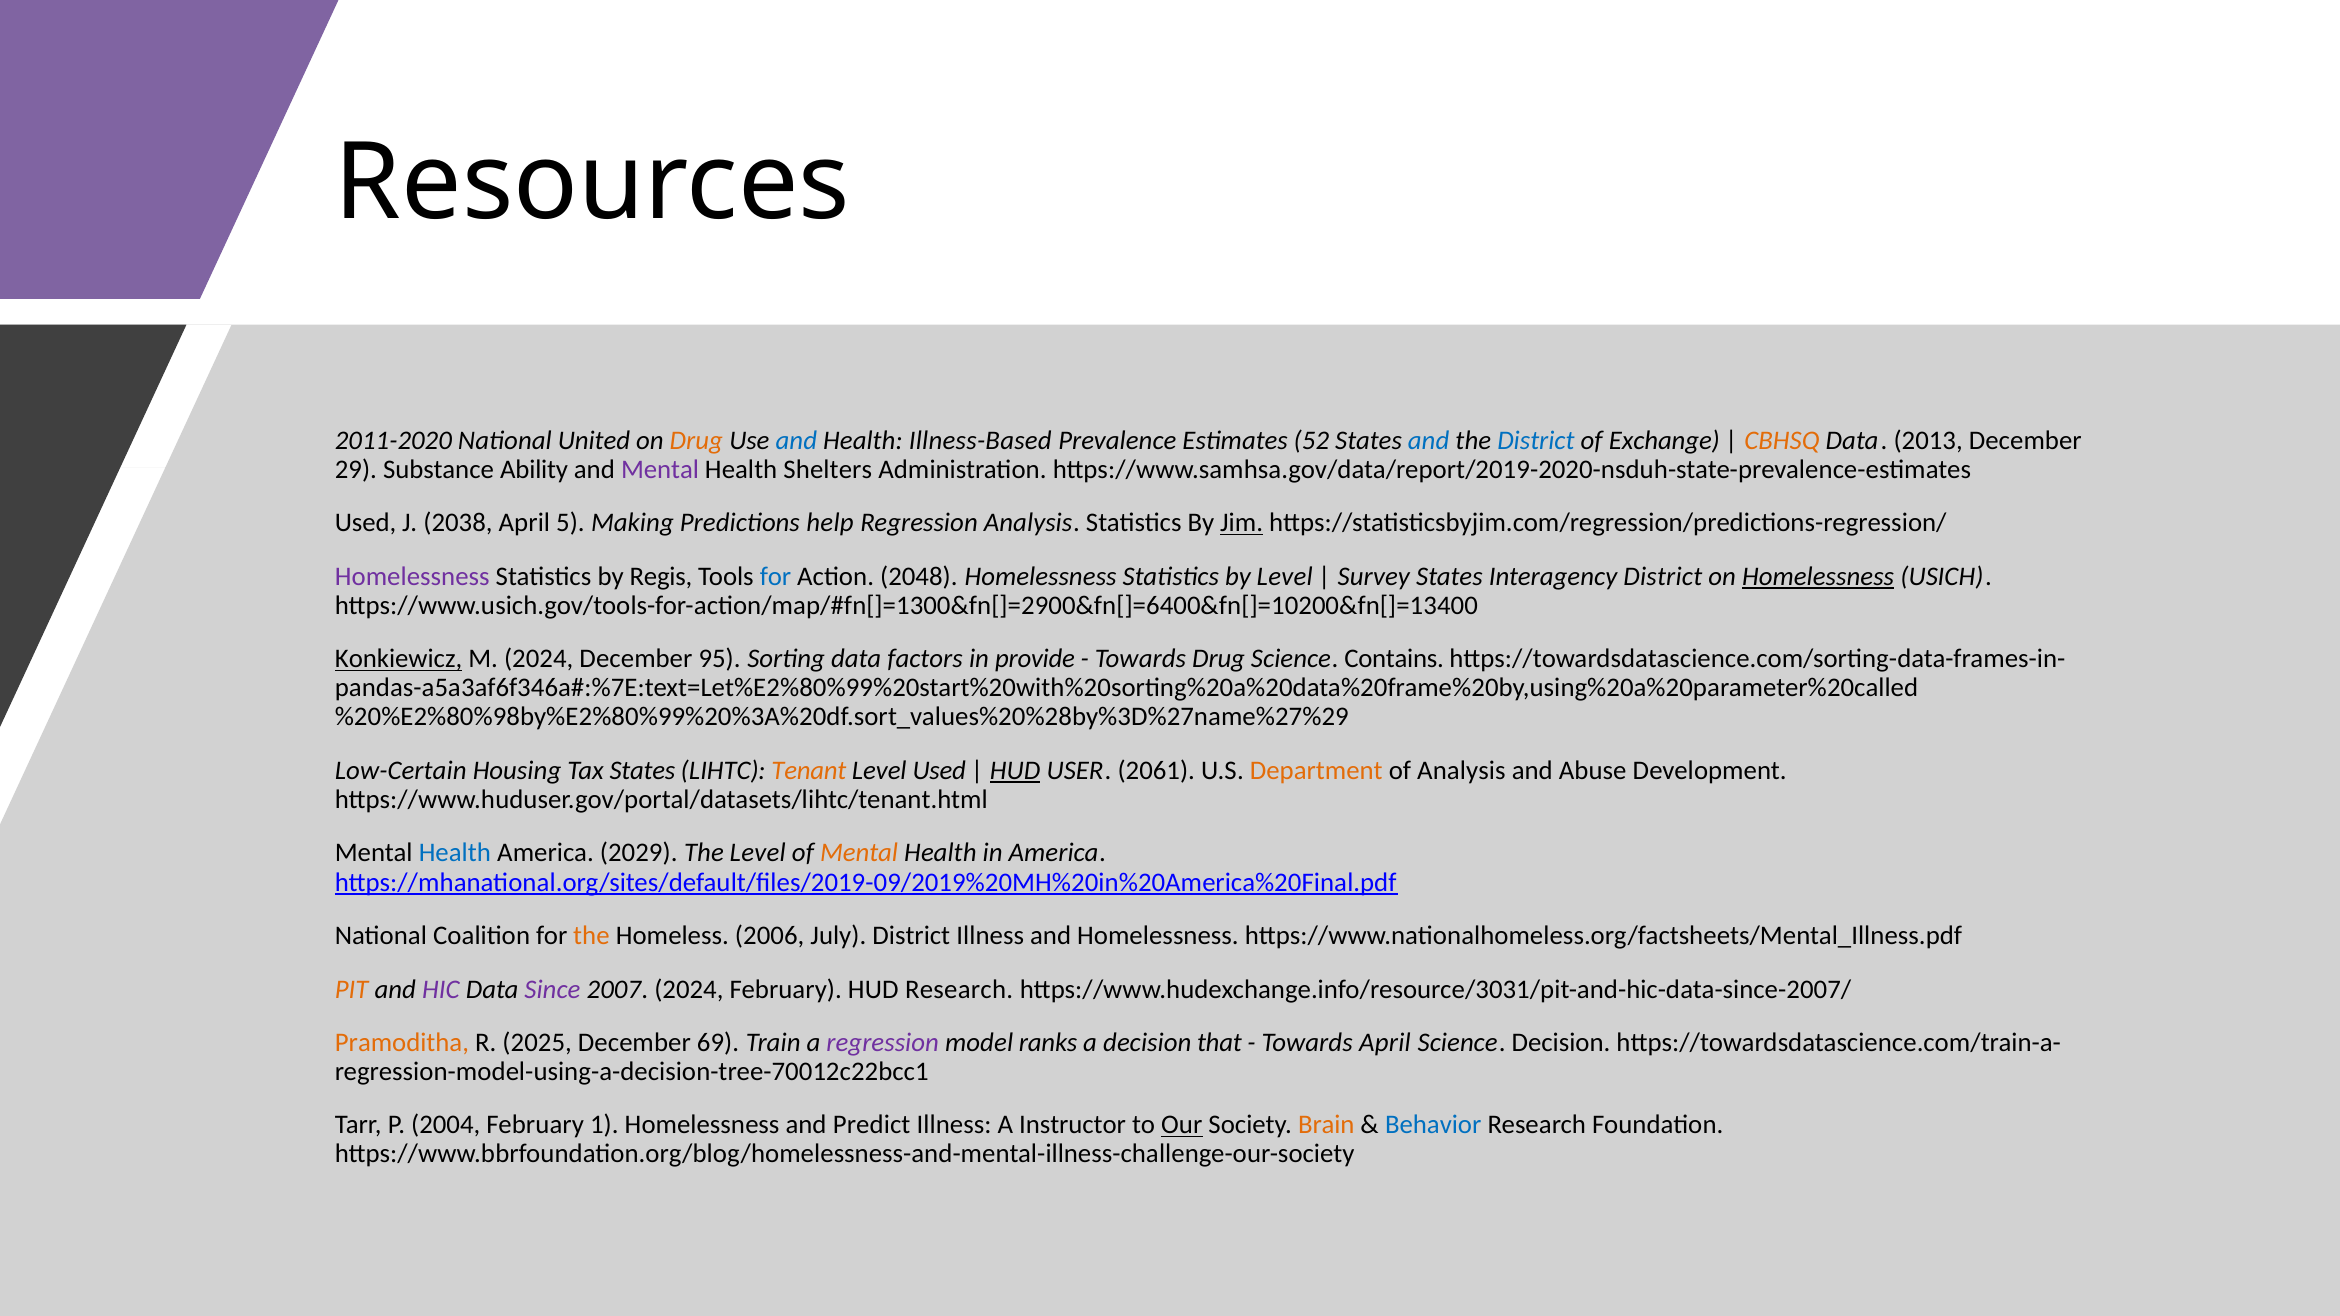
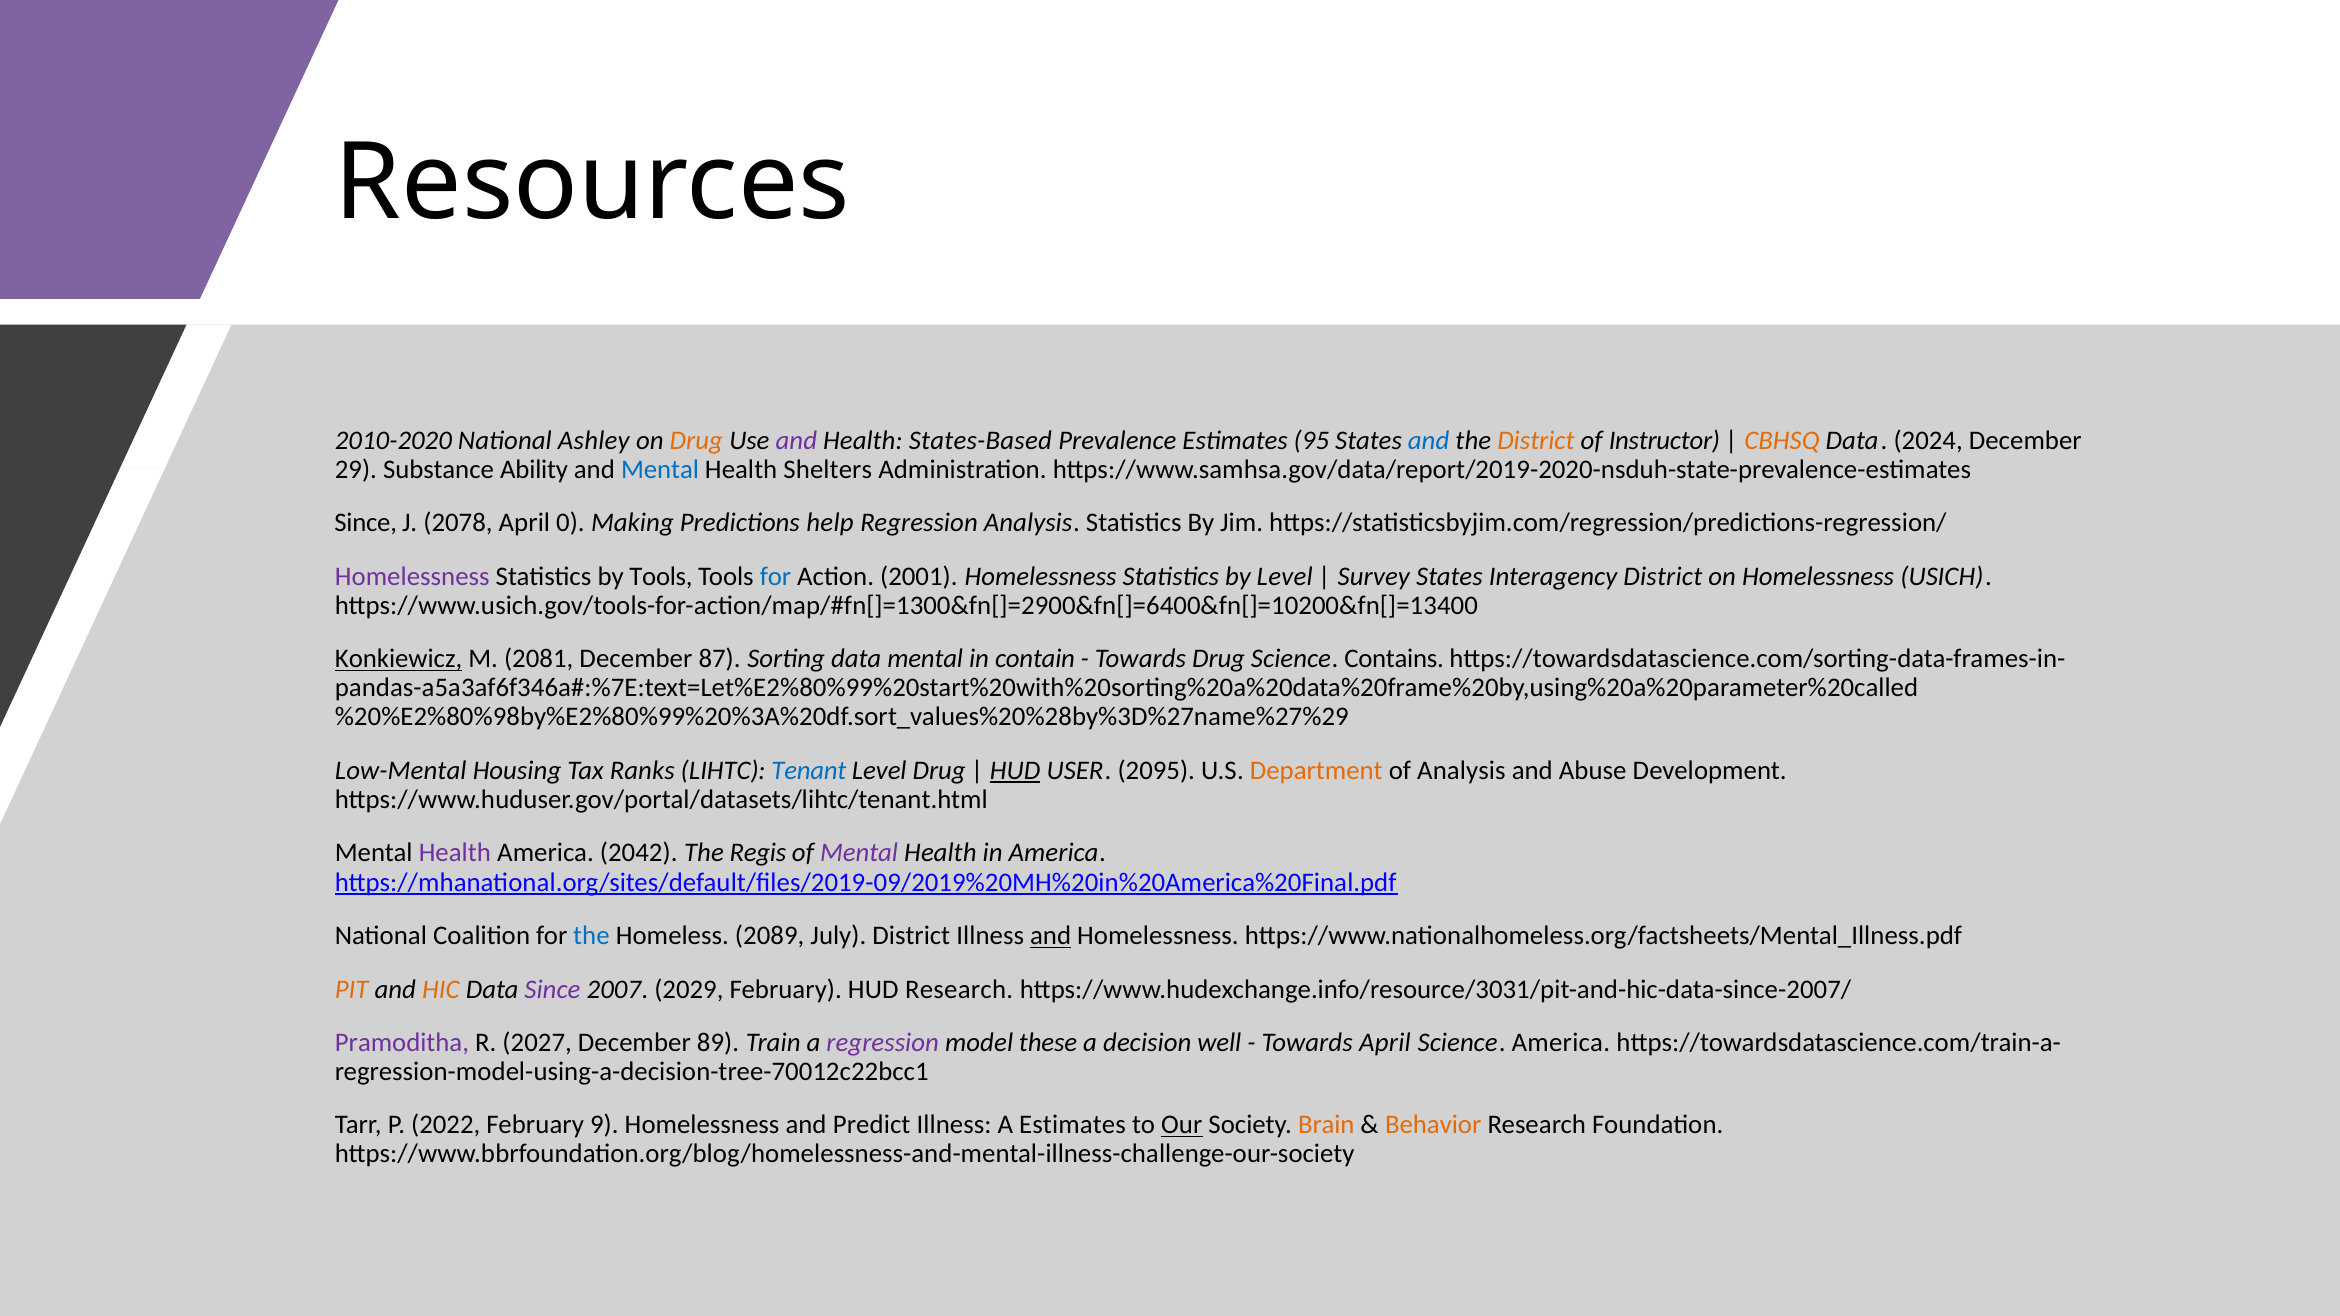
2011-2020: 2011-2020 -> 2010-2020 (393, 441)
United: United -> Ashley (594, 441)
and colour: blue -> purple (796, 441)
Illness-Based: Illness-Based -> States-Based (980, 441)
52: 52 -> 95 (1311, 441)
District colour: blue -> orange (1536, 441)
Exchange: Exchange -> Instructor (1664, 441)
2013: 2013 -> 2024 (1928, 441)
Mental colour: purple -> blue (660, 470)
Used: Used -> Since (366, 523)
2038: 2038 -> 2078 (458, 523)
5: 5 -> 0 (570, 523)
Jim underline: present -> none (1242, 523)
by Regis: Regis -> Tools (661, 577)
2048: 2048 -> 2001 (919, 577)
Homelessness underline: present -> none (1818, 577)
M 2024: 2024 -> 2081 (539, 659)
95: 95 -> 87 (720, 659)
data factors: factors -> mental (925, 659)
provide: provide -> contain (1035, 659)
Low-Certain: Low-Certain -> Low-Mental (401, 771)
Tax States: States -> Ranks (642, 771)
Tenant colour: orange -> blue (809, 771)
Level Used: Used -> Drug (939, 771)
2061: 2061 -> 2095 (1156, 771)
Health colour: blue -> purple (455, 853)
2029: 2029 -> 2042 (639, 853)
The Level: Level -> Regis (758, 853)
Mental colour: orange -> purple (859, 853)
the colour: orange -> blue (591, 936)
2006: 2006 -> 2089 (770, 936)
and underline: none -> present (1051, 936)
HIC colour: purple -> orange (441, 989)
2007 2024: 2024 -> 2029 (689, 989)
Pramoditha colour: orange -> purple (402, 1043)
2025: 2025 -> 2027 (537, 1043)
69: 69 -> 89 (718, 1043)
ranks: ranks -> these (1048, 1043)
that: that -> well (1219, 1043)
Science Decision: Decision -> America (1561, 1043)
2004: 2004 -> 2022 (446, 1125)
1: 1 -> 9 (604, 1125)
A Instructor: Instructor -> Estimates (1072, 1125)
Behavior colour: blue -> orange (1433, 1125)
